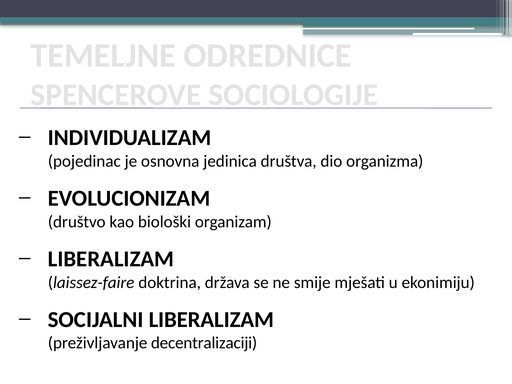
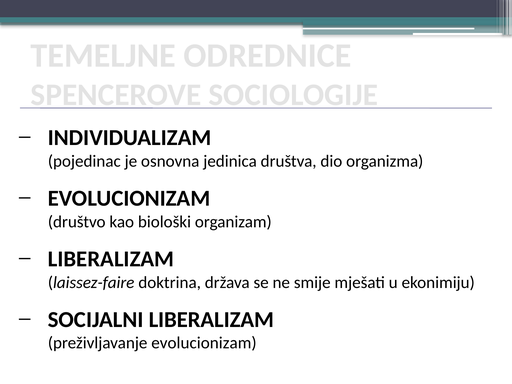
preživljavanje decentralizaciji: decentralizaciji -> evolucionizam (204, 343)
